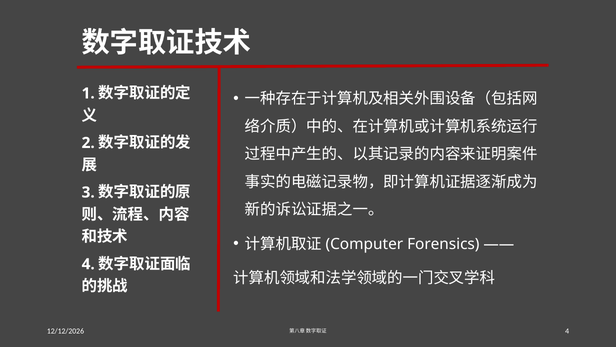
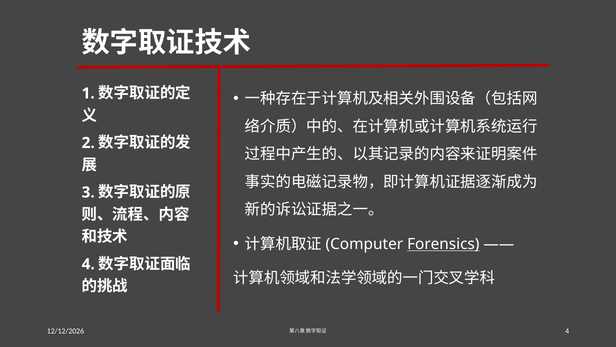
Forensics underline: none -> present (443, 244)
